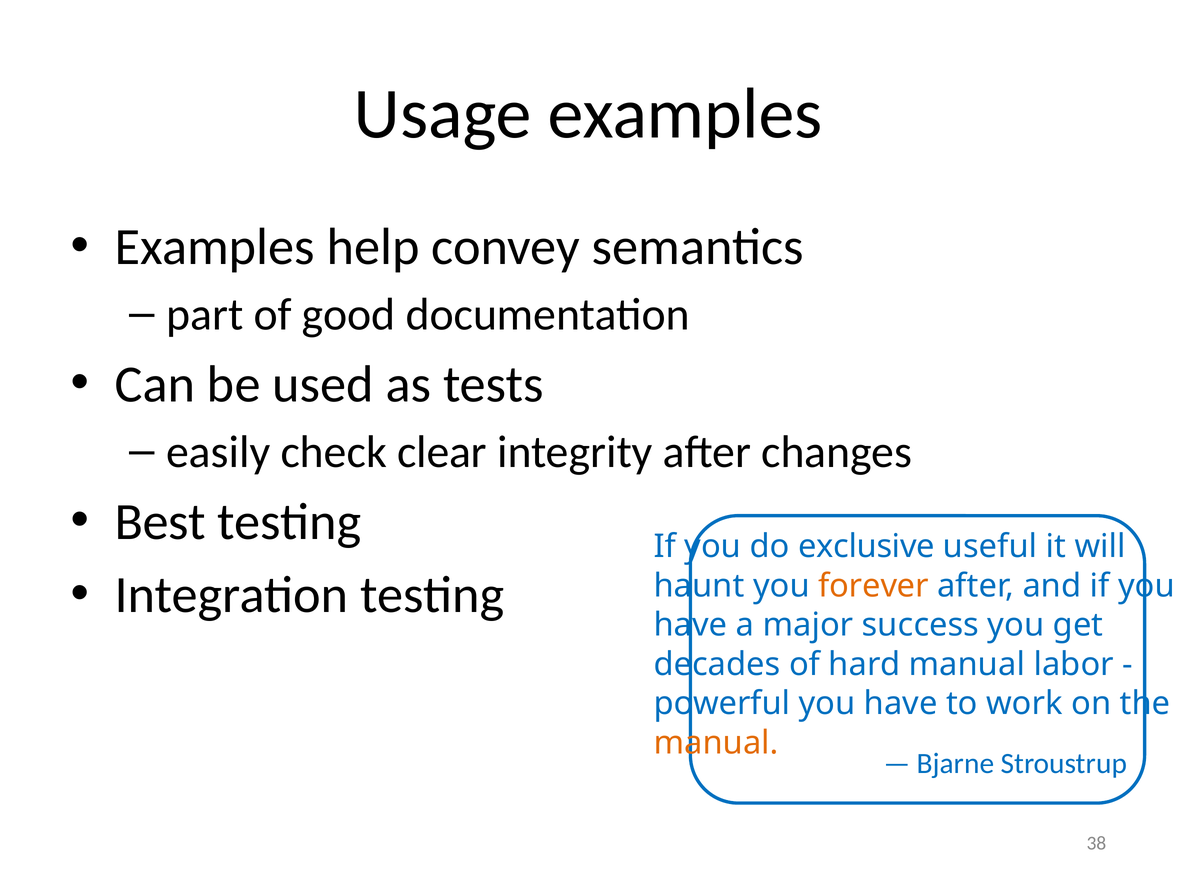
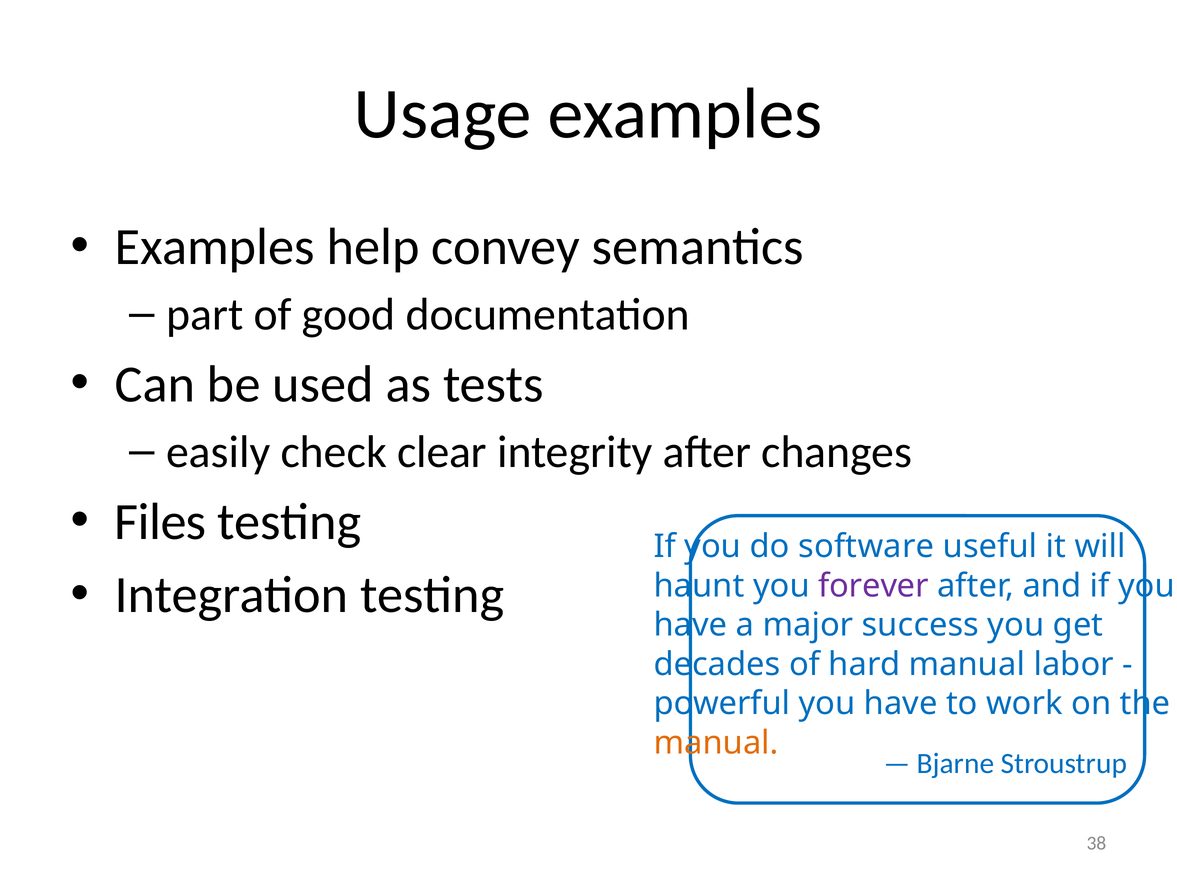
Best: Best -> Files (160, 522)
exclusive: exclusive -> software (866, 546)
forever colour: orange -> purple (873, 586)
